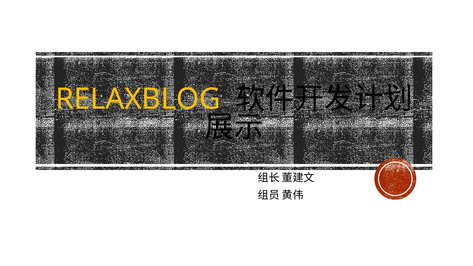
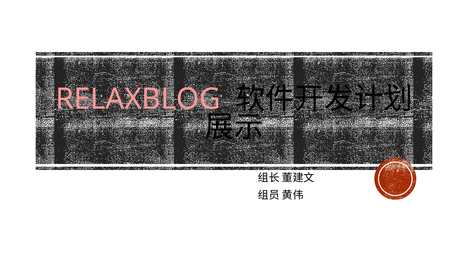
RELAXBLOG colour: yellow -> pink (138, 99)
